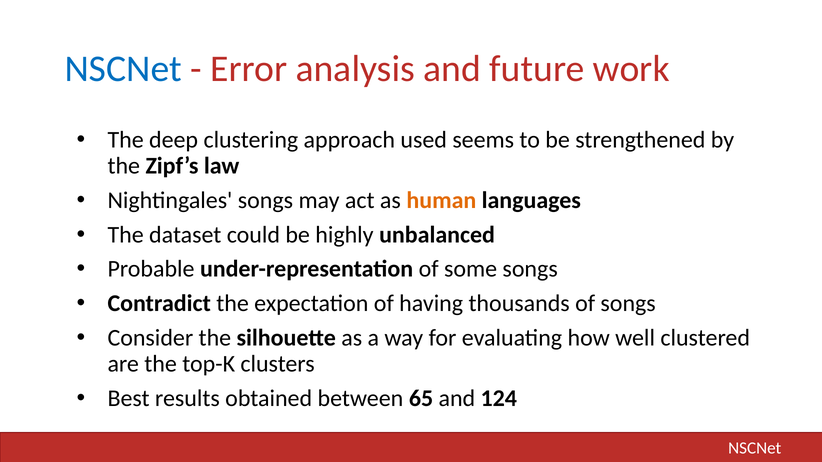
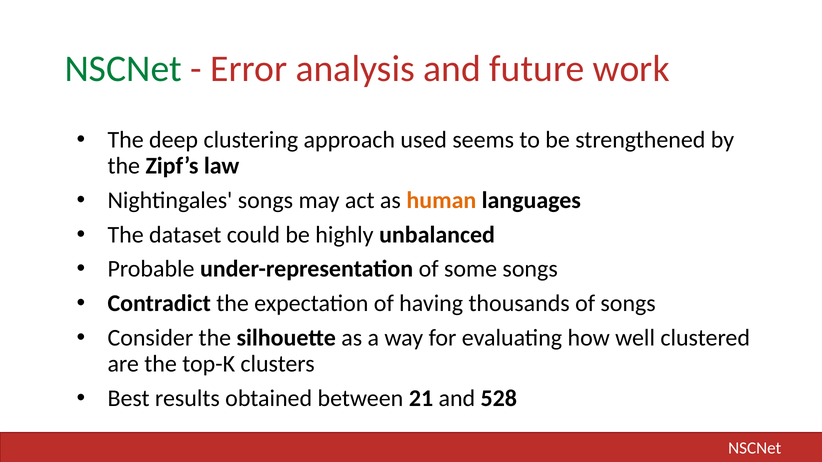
NSCNet colour: blue -> green (123, 69)
65: 65 -> 21 (421, 399)
124: 124 -> 528 (499, 399)
